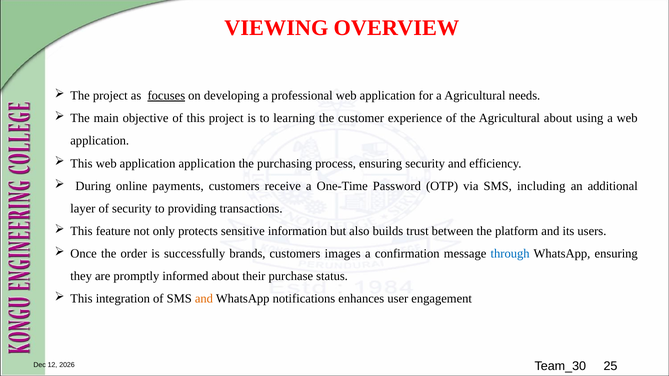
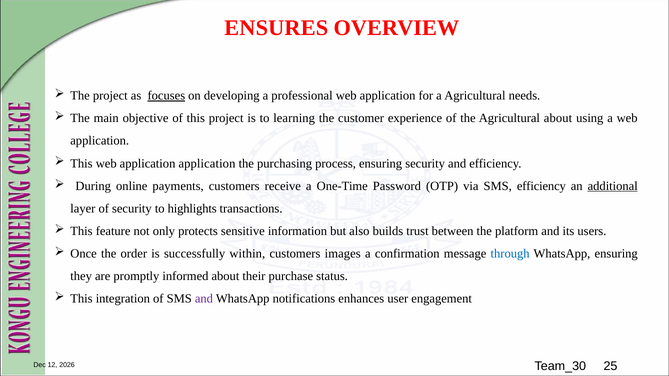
VIEWING: VIEWING -> ENSURES (276, 28)
SMS including: including -> efficiency (541, 186)
additional underline: none -> present (613, 186)
providing: providing -> highlights (192, 209)
brands: brands -> within (247, 254)
and colour: orange -> purple (204, 299)
